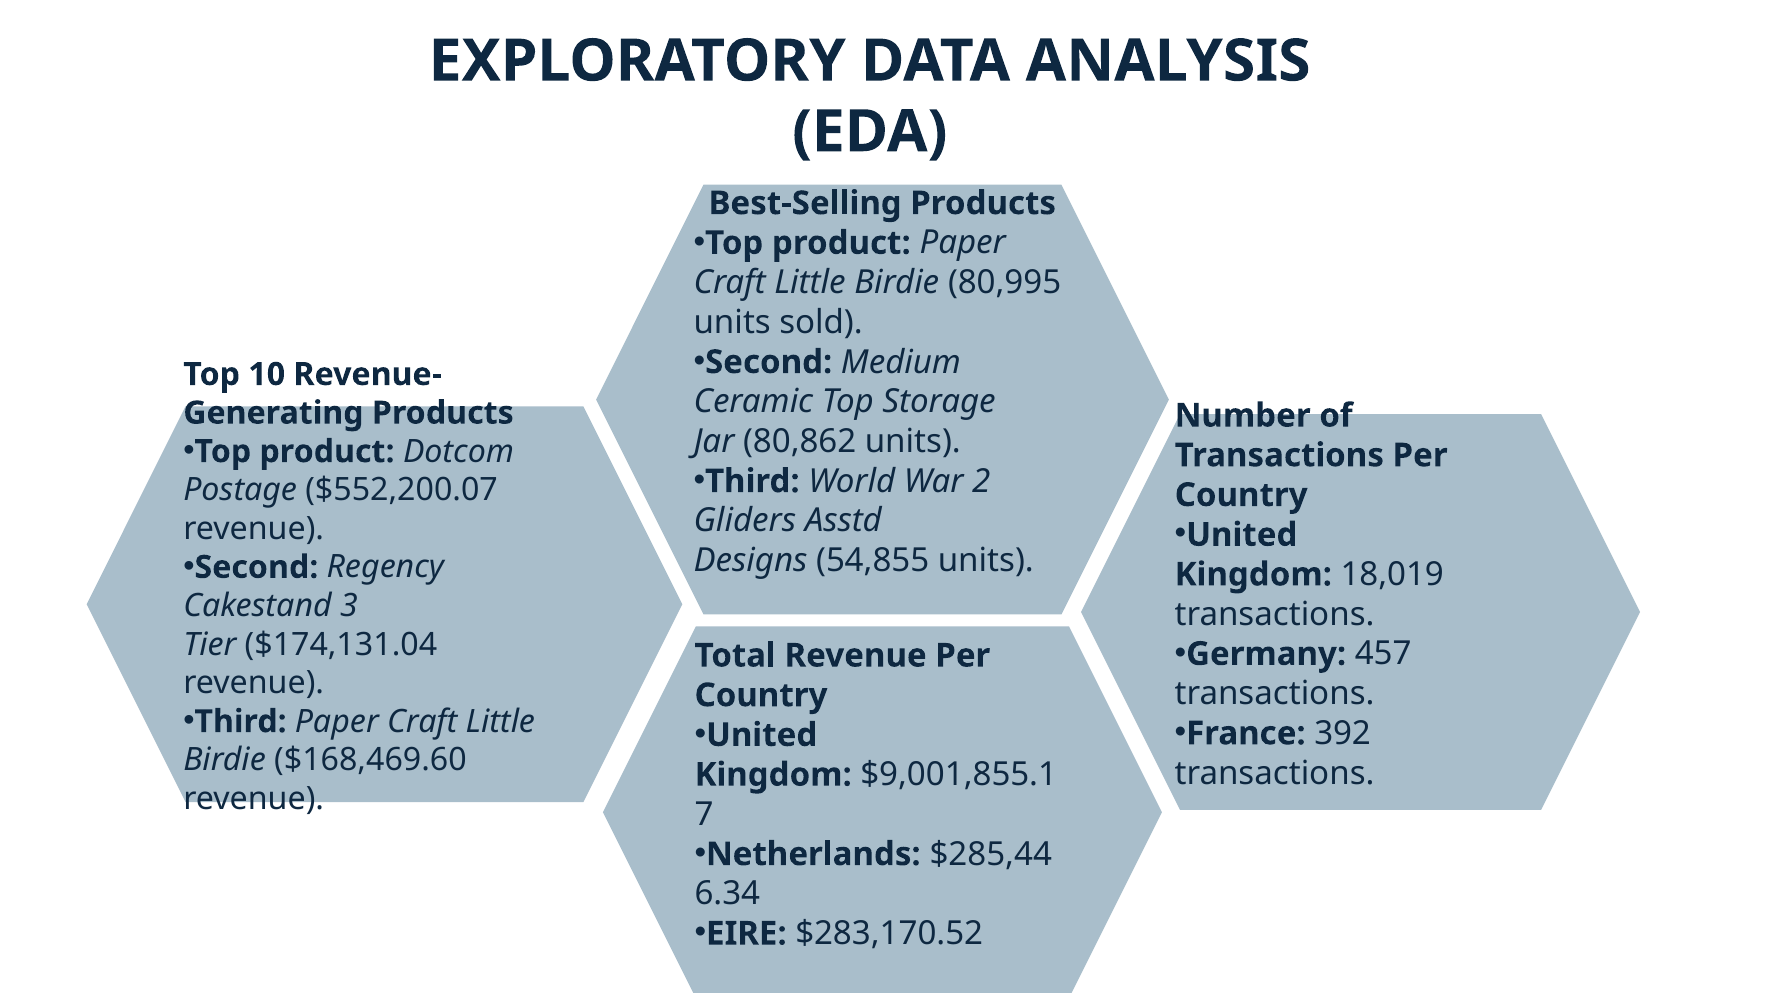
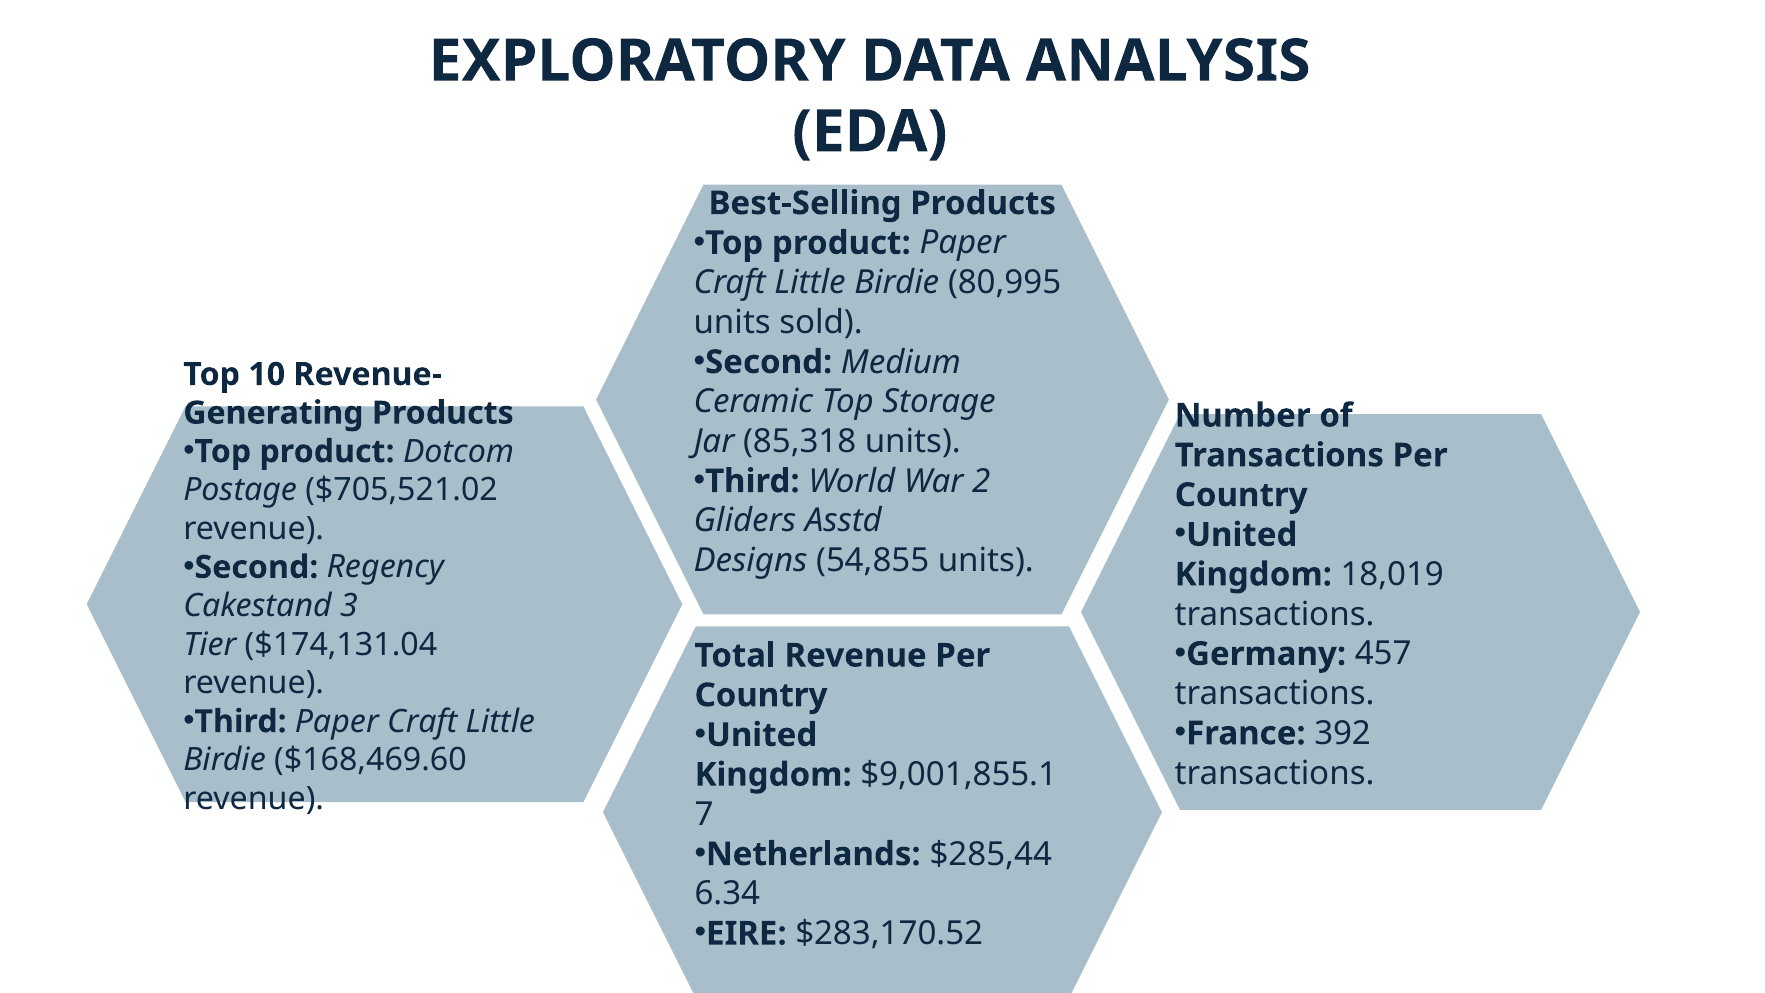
80,862: 80,862 -> 85,318 (800, 441)
$552,200.07: $552,200.07 -> $705,521.02 (402, 490)
